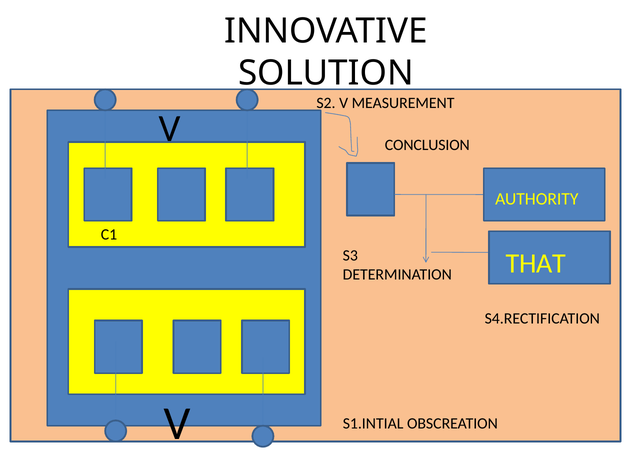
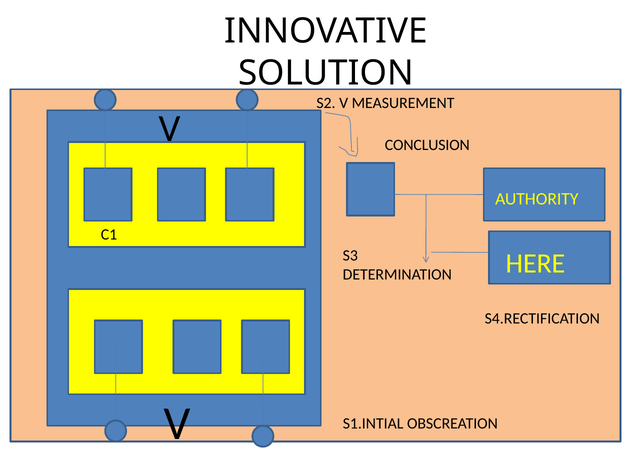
THAT: THAT -> HERE (536, 264)
